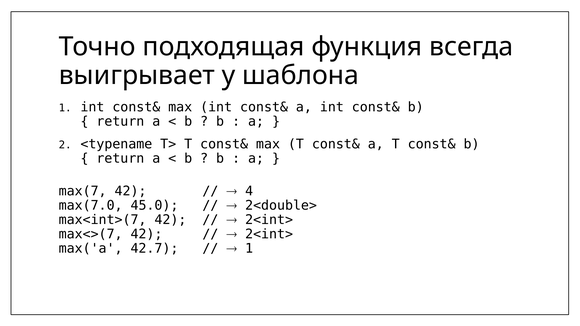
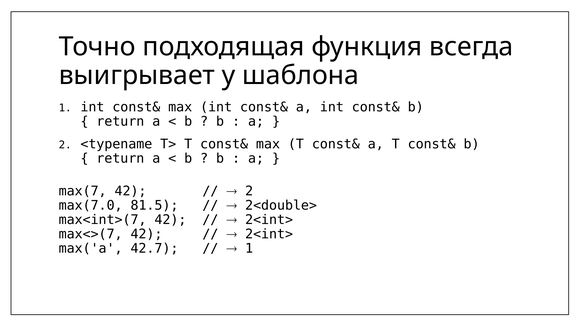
4: 4 -> 2 (249, 191)
45.0: 45.0 -> 81.5 (154, 205)
